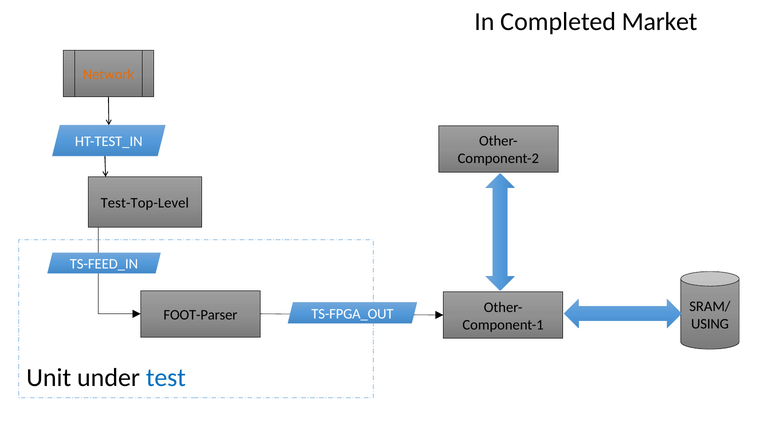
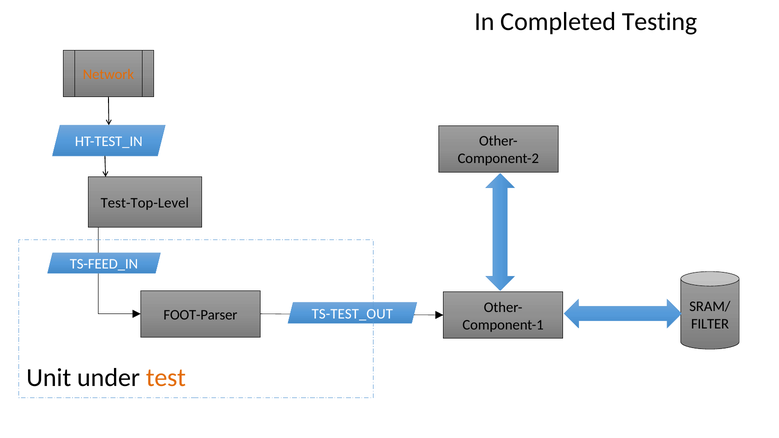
Market: Market -> Testing (660, 21)
TS-FPGA_OUT: TS-FPGA_OUT -> TS-TEST_OUT (352, 314)
USING: USING -> FILTER (710, 324)
test colour: blue -> orange (166, 378)
